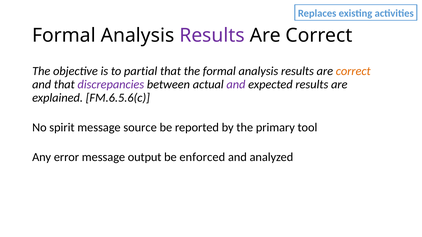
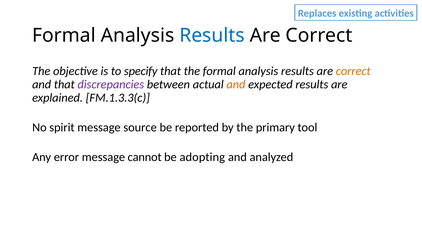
Results colour: purple -> blue (212, 35)
partial: partial -> specify (141, 71)
and colour: purple -> orange (236, 85)
FM.6.5.6(c: FM.6.5.6(c -> FM.1.3.3(c (118, 98)
output: output -> cannot (145, 157)
enforced: enforced -> adopting (202, 157)
